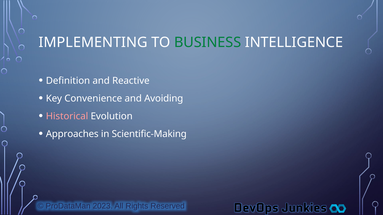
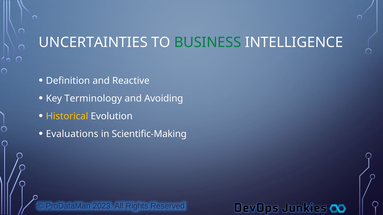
IMPLEMENTING: IMPLEMENTING -> UNCERTAINTIES (93, 43)
Convenience: Convenience -> Terminology (93, 99)
Historical colour: pink -> yellow (67, 116)
Approaches: Approaches -> Evaluations (72, 134)
